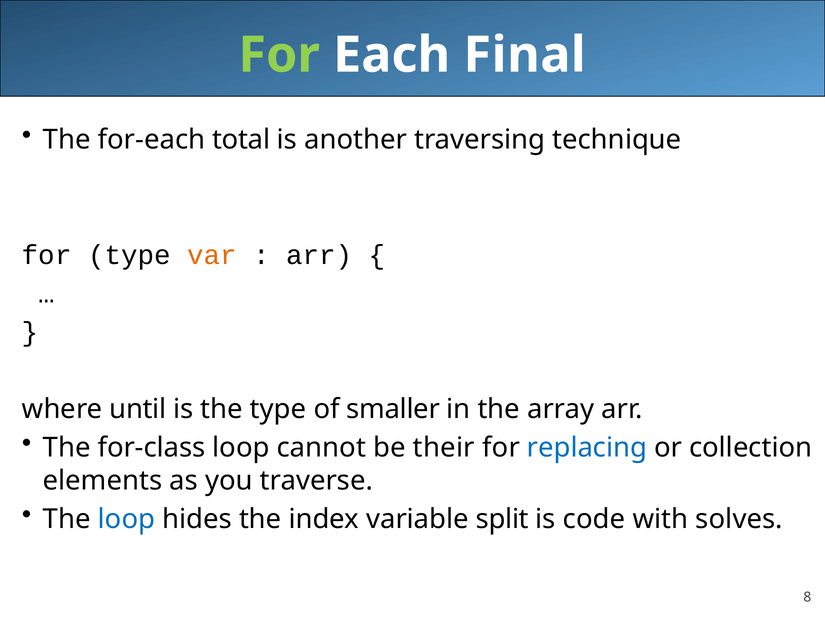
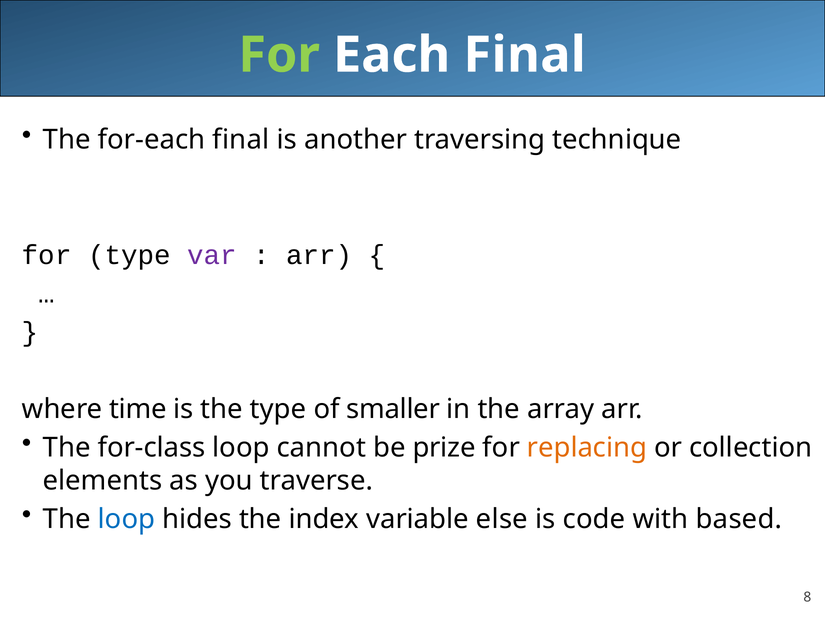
for-each total: total -> final (241, 139)
var colour: orange -> purple (212, 255)
until: until -> time (138, 409)
their: their -> prize (444, 447)
replacing colour: blue -> orange (587, 447)
split: split -> else (502, 519)
solves: solves -> based (739, 519)
